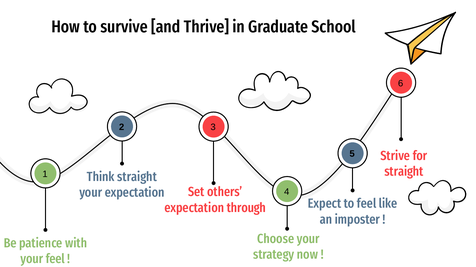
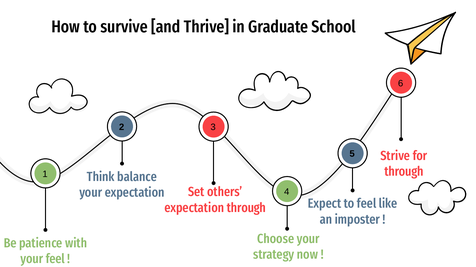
straight: straight -> through (404, 172)
Think straight: straight -> balance (137, 177)
